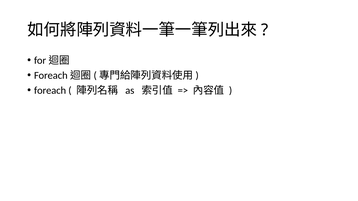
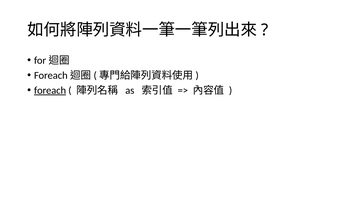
foreach underline: none -> present (50, 91)
